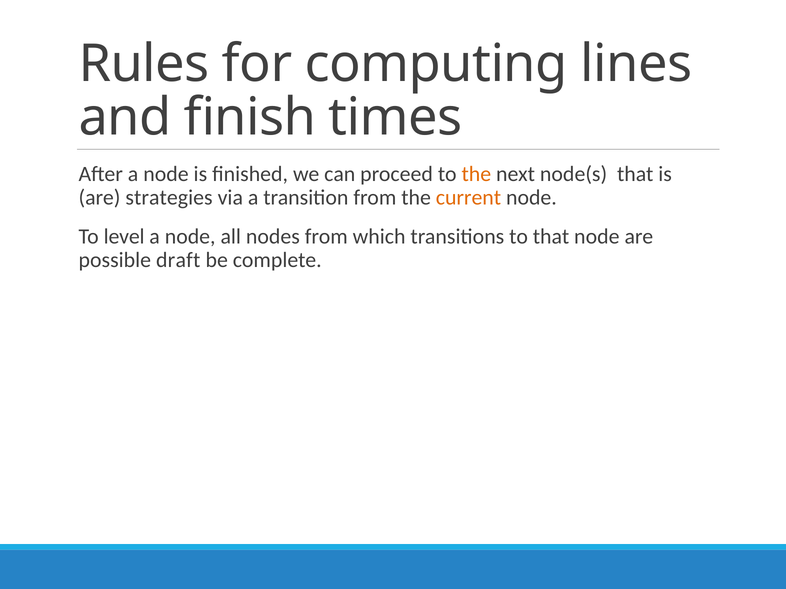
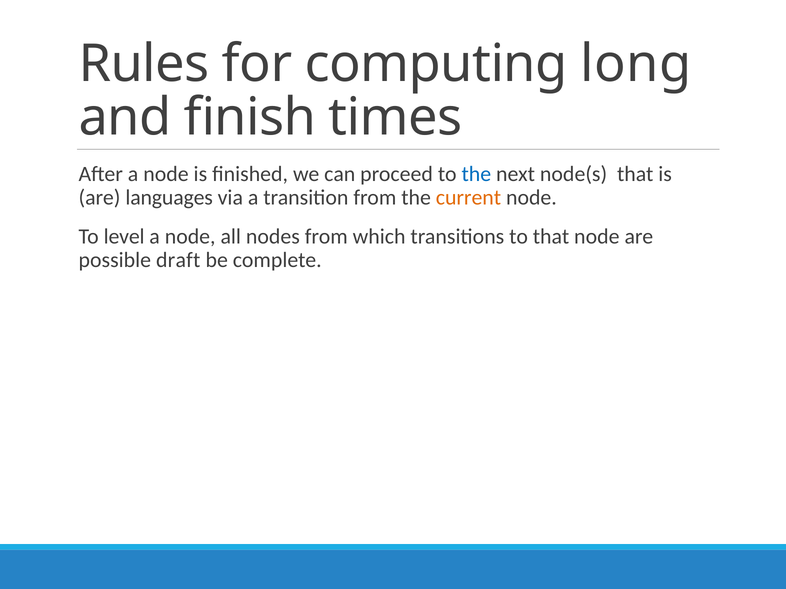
lines: lines -> long (636, 64)
the colour: orange -> blue (476, 174)
strategies: strategies -> languages (169, 198)
